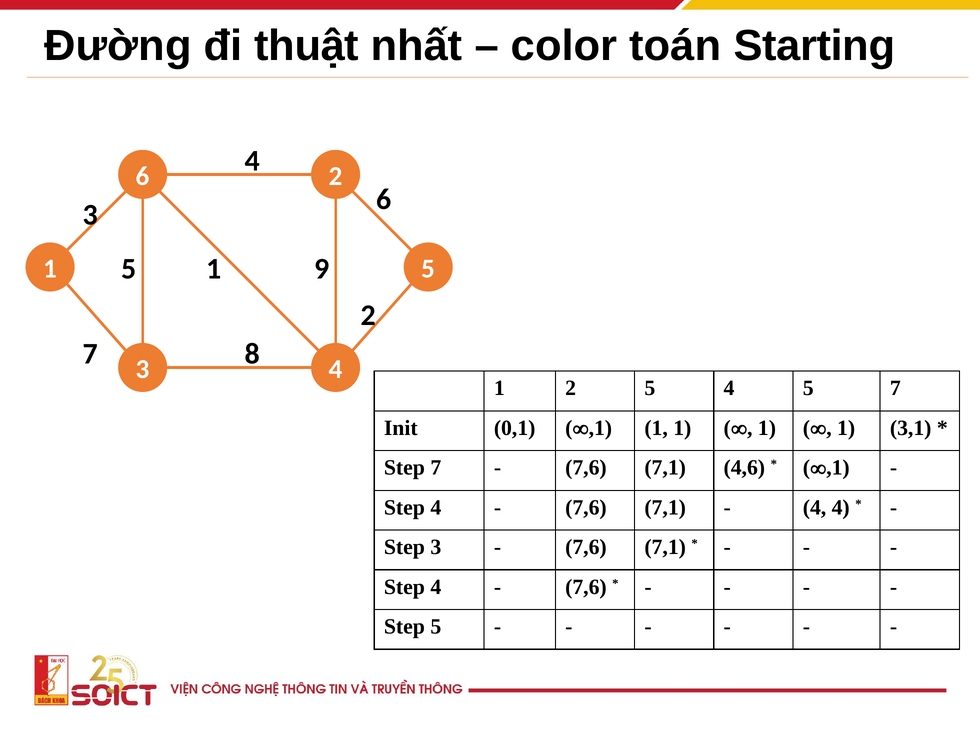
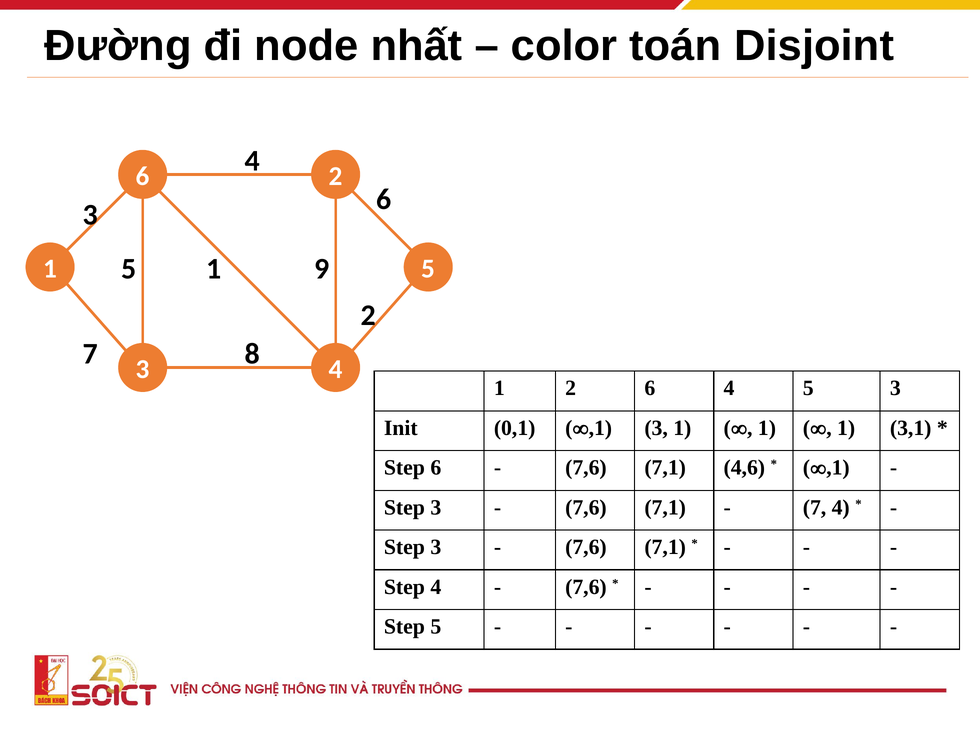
thuật: thuật -> node (306, 46)
Starting: Starting -> Disjoint (814, 46)
2 5: 5 -> 6 (650, 388)
7: 7 -> 3 (895, 388)
,1 1: 1 -> 3 (656, 428)
Step 7: 7 -> 6 (436, 468)
4: 4 -> 3 (436, 508)
4: 4 -> 7 (815, 508)
